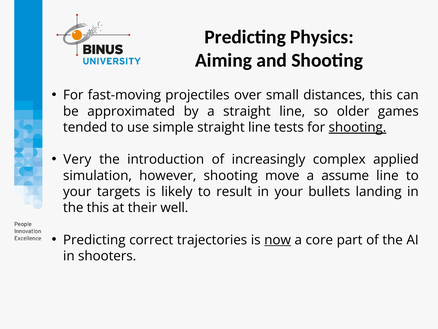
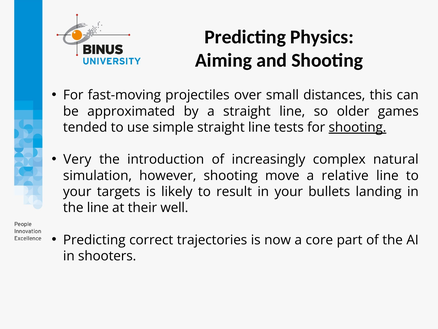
applied: applied -> natural (396, 159)
assume: assume -> relative (345, 175)
the this: this -> line (98, 207)
now underline: present -> none (278, 240)
